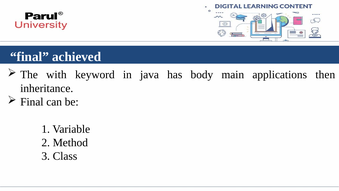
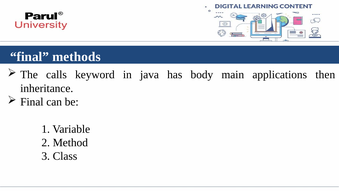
achieved: achieved -> methods (77, 57)
with: with -> calls (56, 75)
